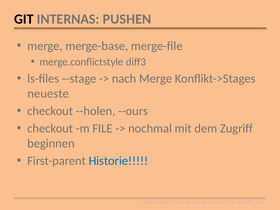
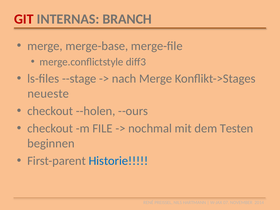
GIT colour: black -> red (24, 19)
PUSHEN: PUSHEN -> BRANCH (127, 19)
Zugriff: Zugriff -> Testen (237, 128)
